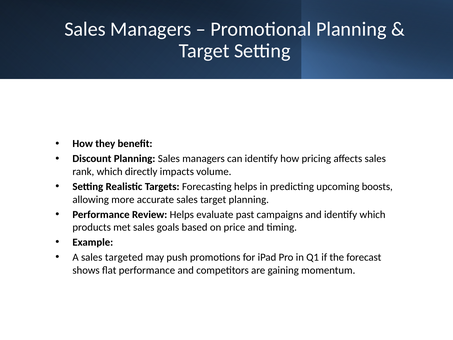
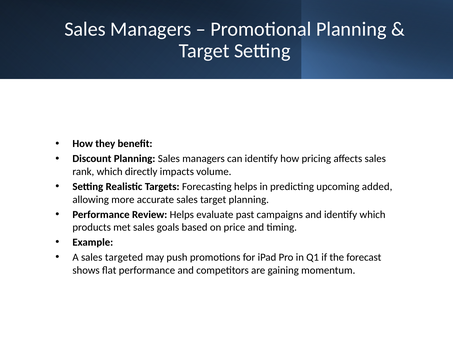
boosts: boosts -> added (377, 186)
